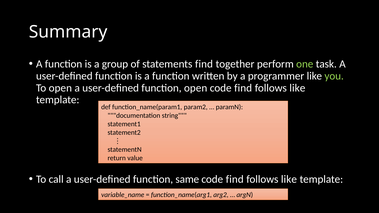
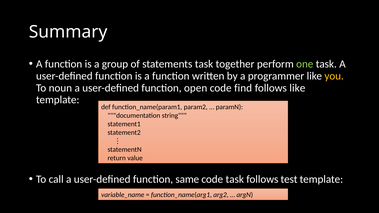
statements find: find -> task (204, 64)
you colour: light green -> yellow (334, 76)
To open: open -> noun (60, 88)
find: find -> task (235, 179)
like: like -> test (289, 179)
